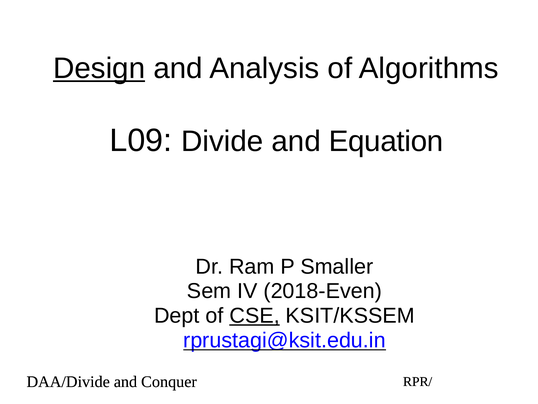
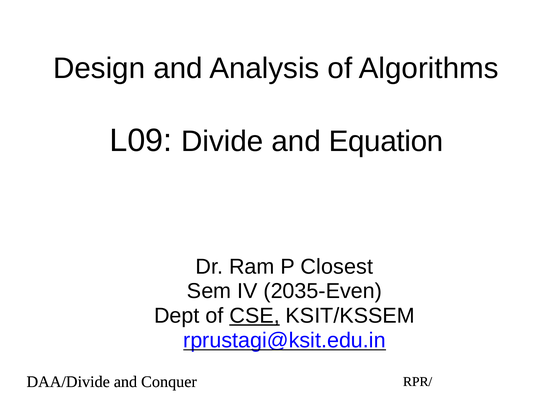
Design underline: present -> none (99, 68)
Smaller: Smaller -> Closest (337, 266)
2018-Even: 2018-Even -> 2035-Even (323, 291)
